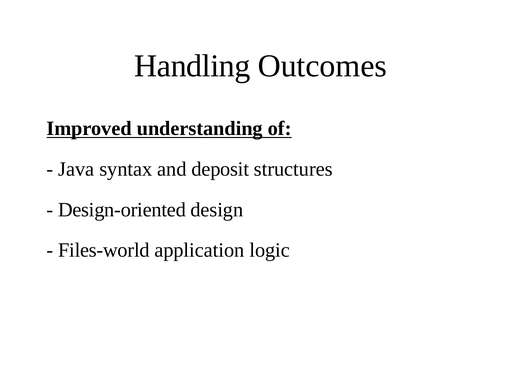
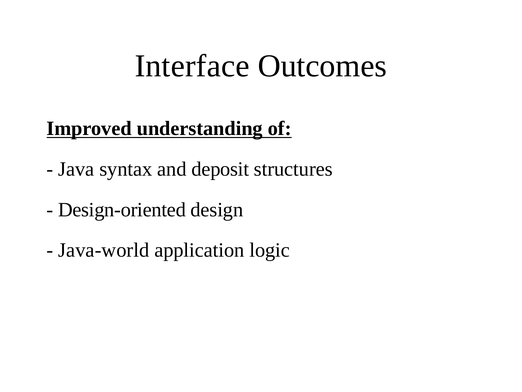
Handling: Handling -> Interface (192, 66)
Files-world: Files-world -> Java-world (104, 250)
